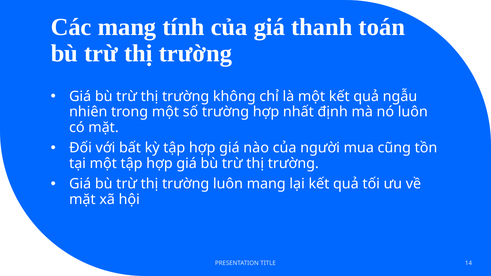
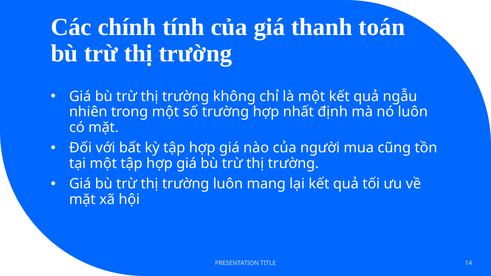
Các mang: mang -> chính (127, 27)
